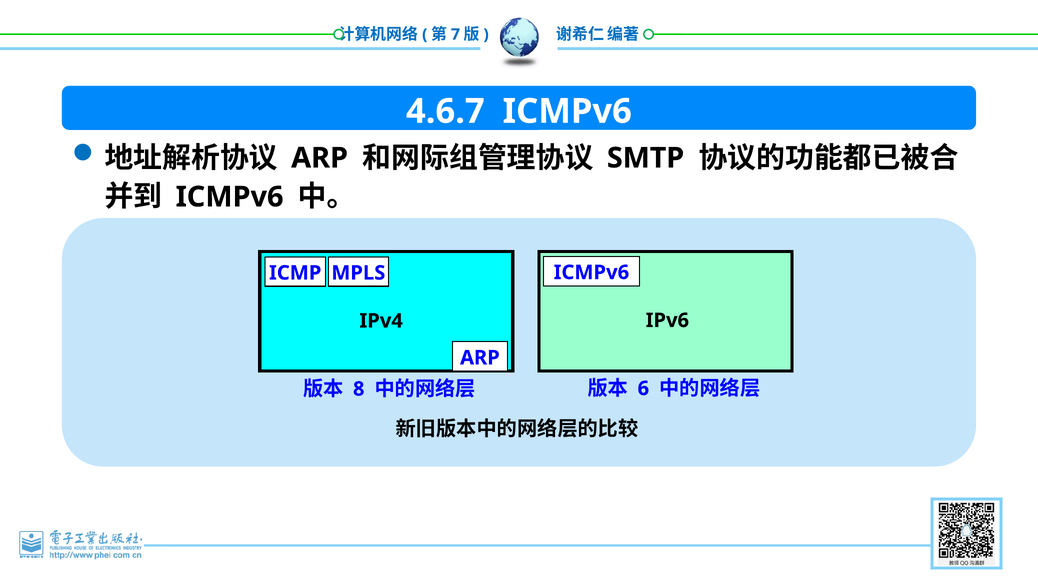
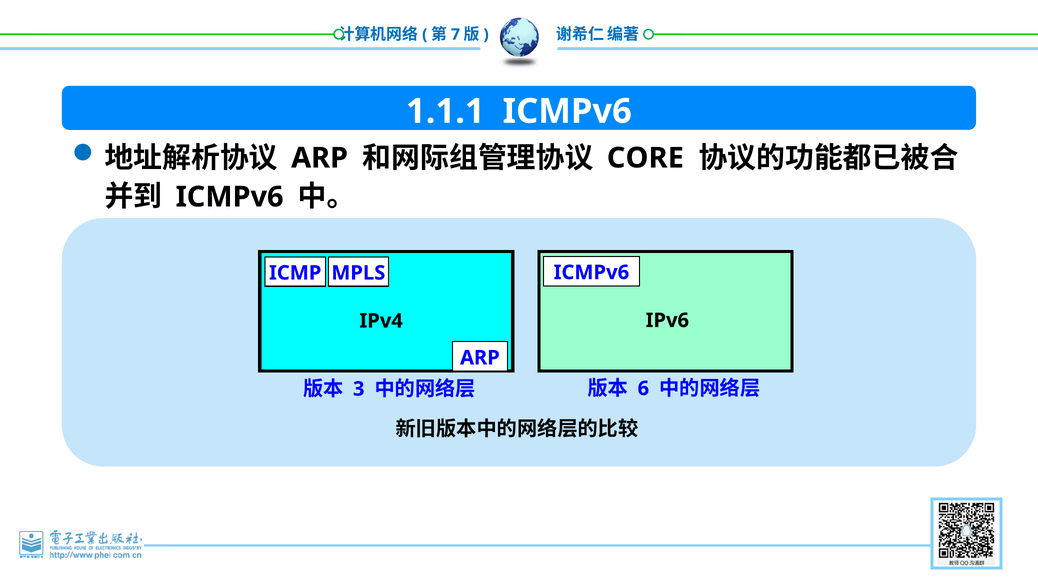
4.6.7: 4.6.7 -> 1.1.1 (445, 111)
SMTP: SMTP -> CORE (645, 158)
8: 8 -> 3 (359, 389)
